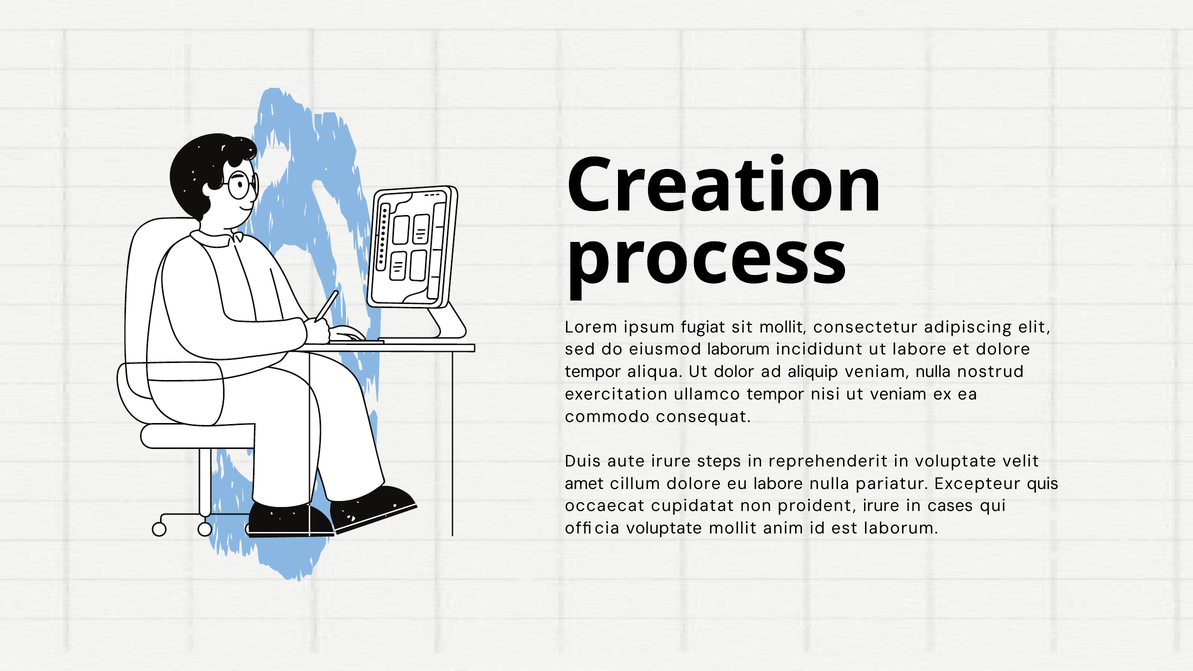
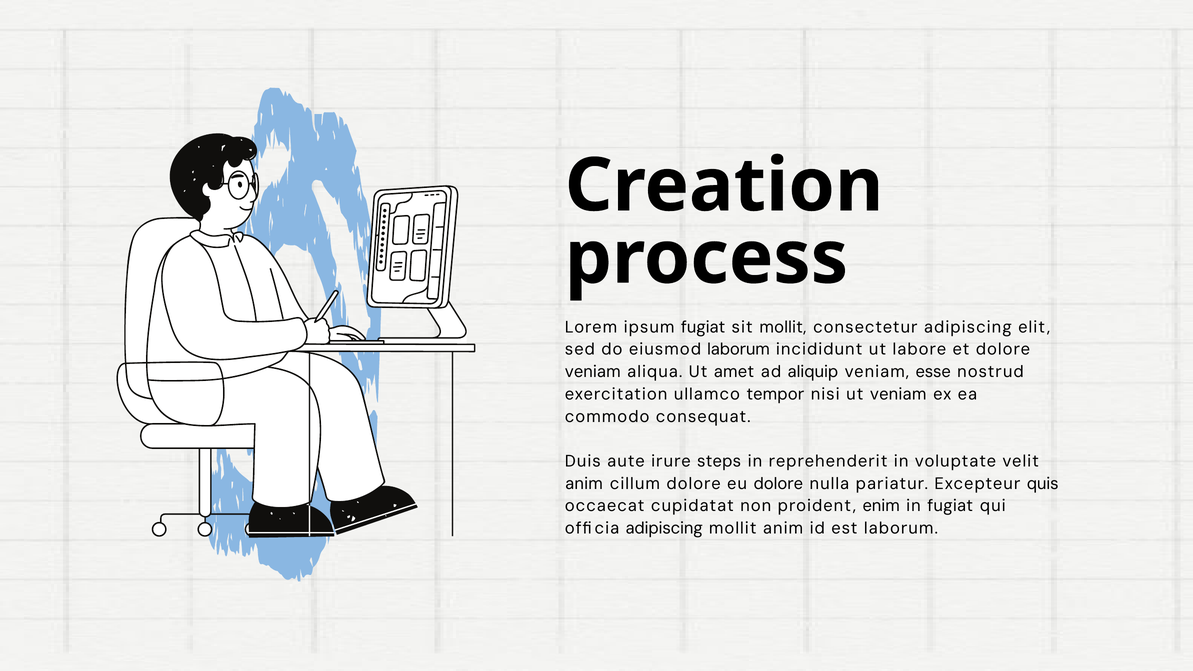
tempor: tempor -> veniam (593, 372)
dolor: dolor -> amet (734, 372)
veniam nulla: nulla -> esse (933, 372)
amet: amet -> anim (584, 484)
eu labore: labore -> dolore (778, 484)
proident irure: irure -> enim (881, 506)
in cases: cases -> fugiat (950, 506)
officia voluptate: voluptate -> adipiscing (664, 528)
